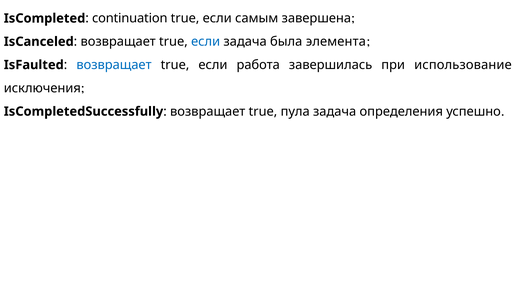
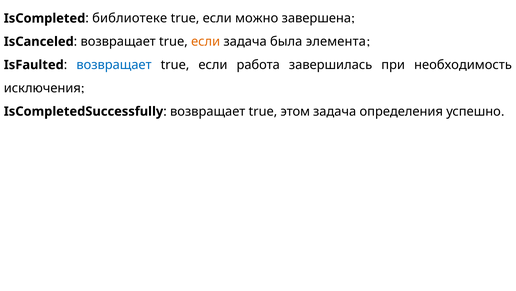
continuation: continuation -> библиотеке (130, 18)
самым: самым -> можно (257, 18)
если colour: blue -> orange (206, 41)
использование: использование -> необходимость (463, 65)
пула: пула -> этом (295, 111)
